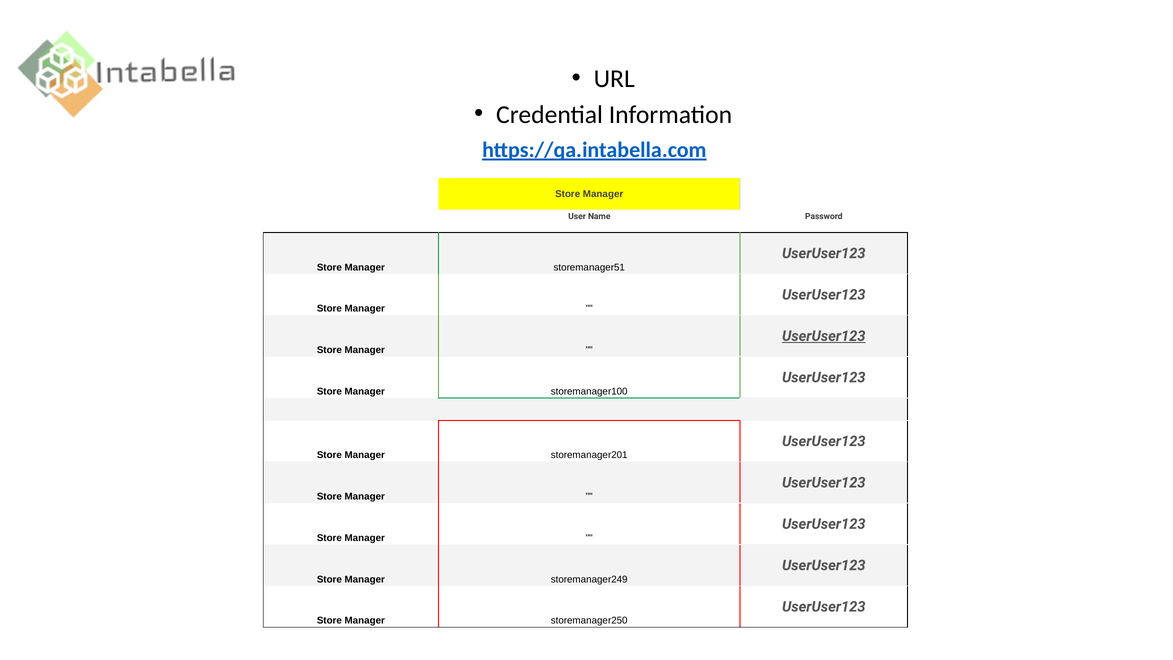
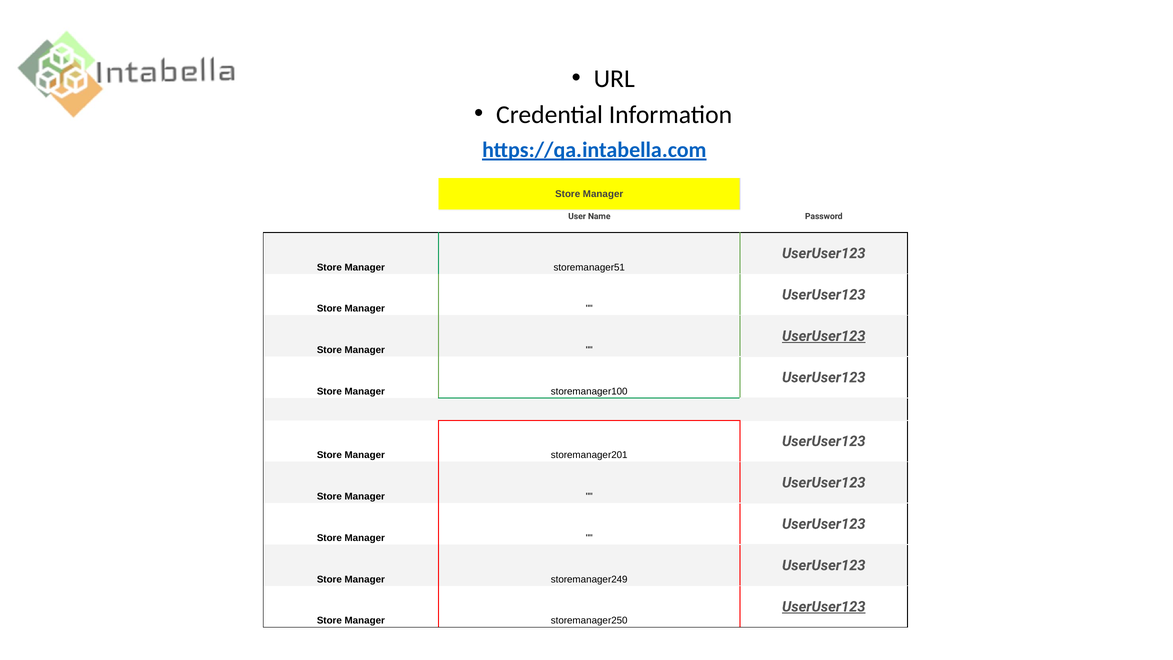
UserUser123 underline: none -> present (824, 607)
